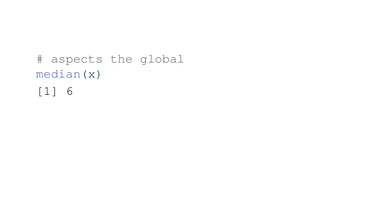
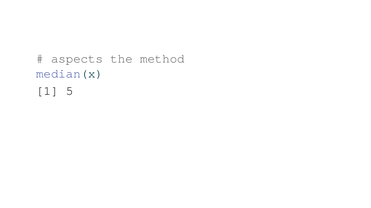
global: global -> method (162, 59)
6: 6 -> 5 (70, 91)
